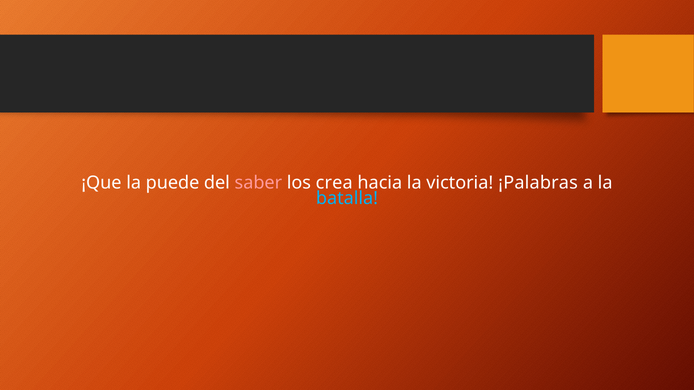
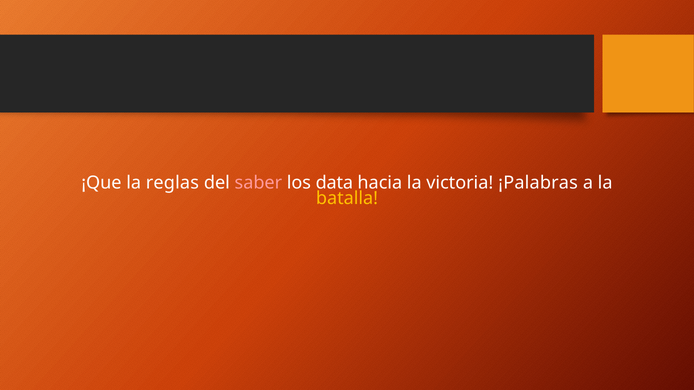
puede: puede -> reglas (172, 183)
crea: crea -> data (334, 183)
batalla colour: light blue -> yellow (347, 199)
